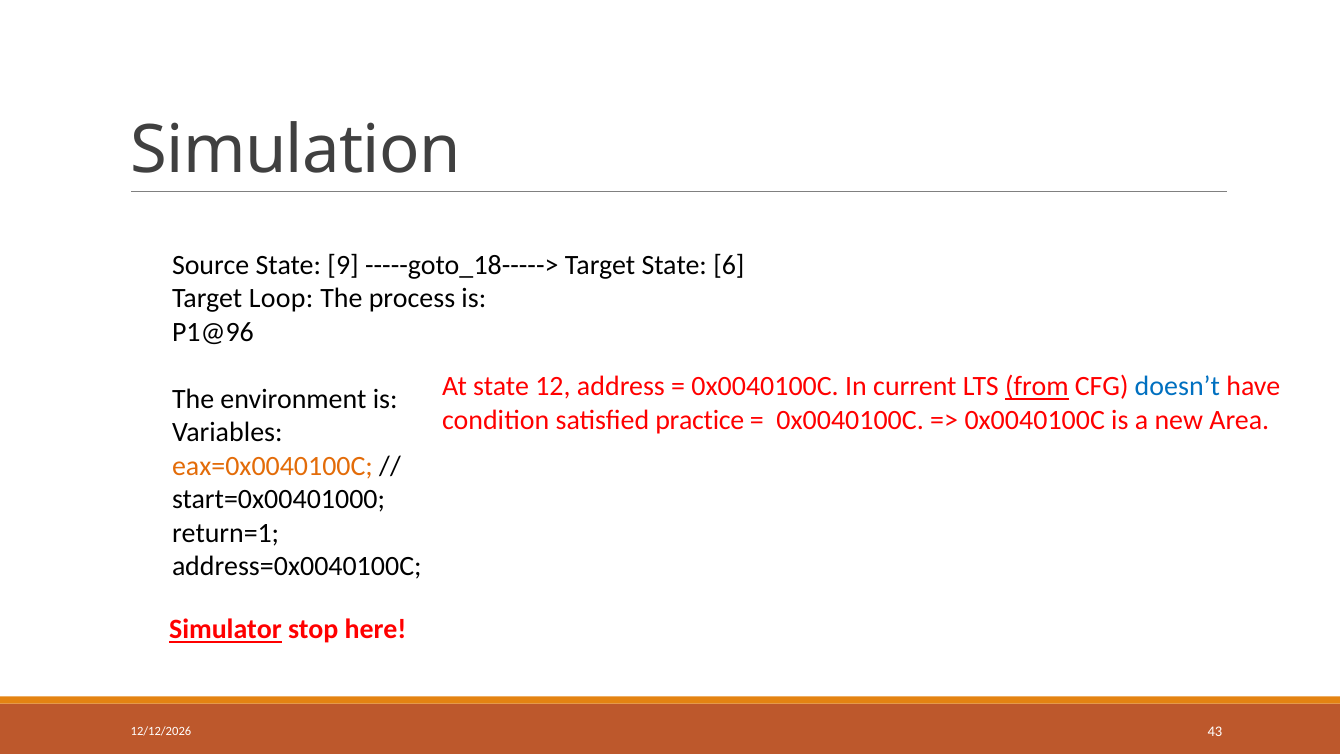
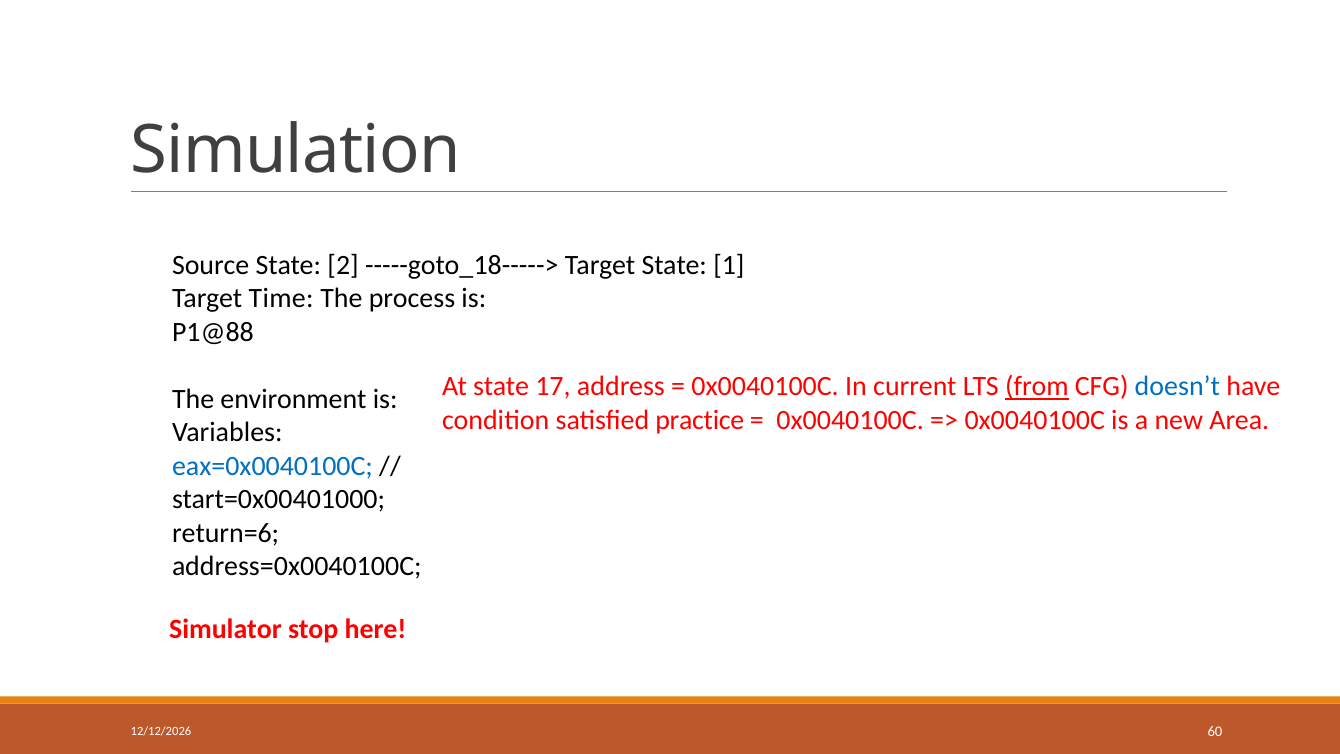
9: 9 -> 2 (343, 265)
6: 6 -> 1 (729, 265)
Loop: Loop -> Time (281, 298)
P1@96: P1@96 -> P1@88 (213, 332)
12: 12 -> 17 (553, 387)
eax=0x0040100C colour: orange -> blue (272, 466)
return=1: return=1 -> return=6 (226, 533)
Simulator underline: present -> none (225, 629)
43: 43 -> 60 (1215, 731)
